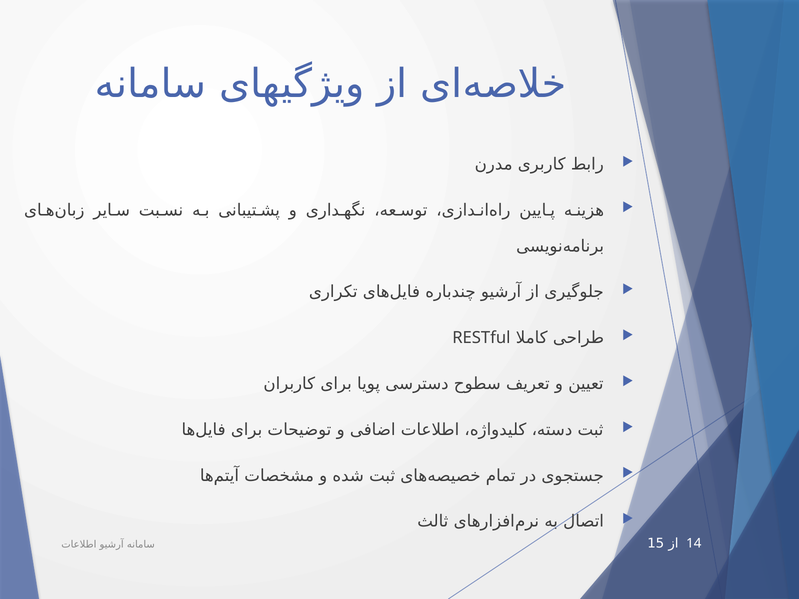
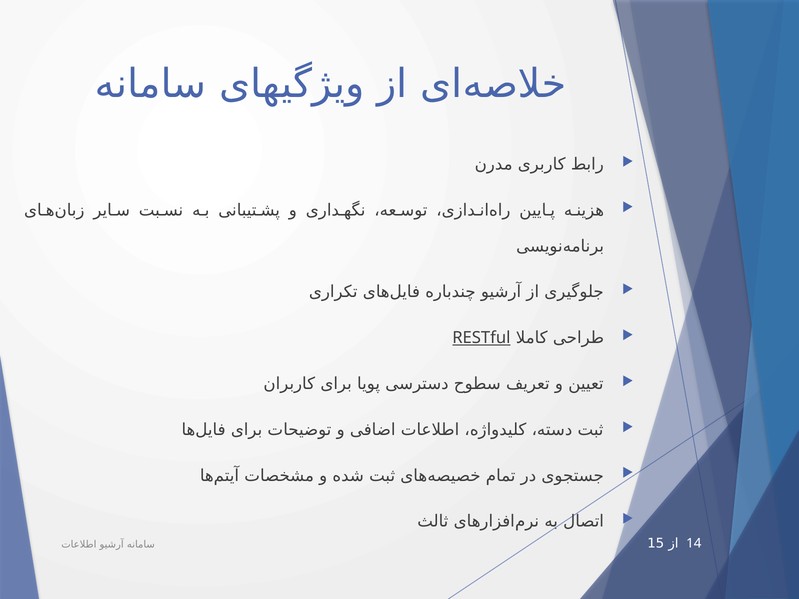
RESTful underline: none -> present (481, 338)
